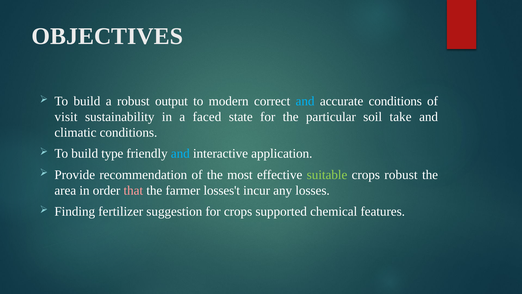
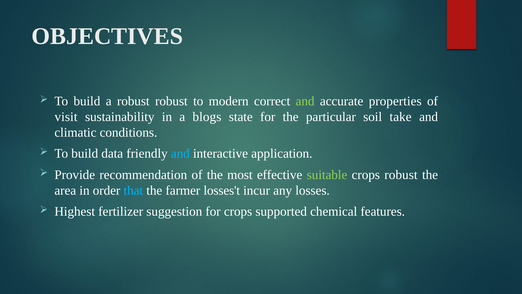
robust output: output -> robust (171, 101)
and colour: light blue -> light green (305, 101)
accurate conditions: conditions -> properties (395, 101)
faced: faced -> blogs (207, 117)
type: type -> data (112, 153)
that colour: pink -> light blue (133, 190)
Finding: Finding -> Highest (75, 211)
